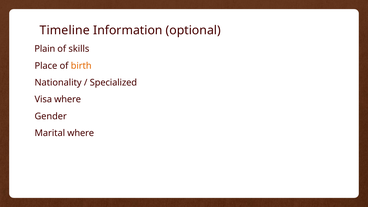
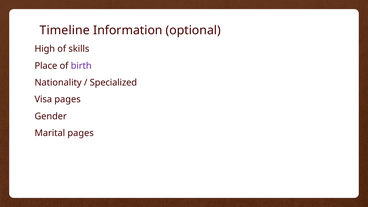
Plain: Plain -> High (45, 49)
birth colour: orange -> purple (81, 66)
Visa where: where -> pages (68, 99)
Marital where: where -> pages (81, 133)
